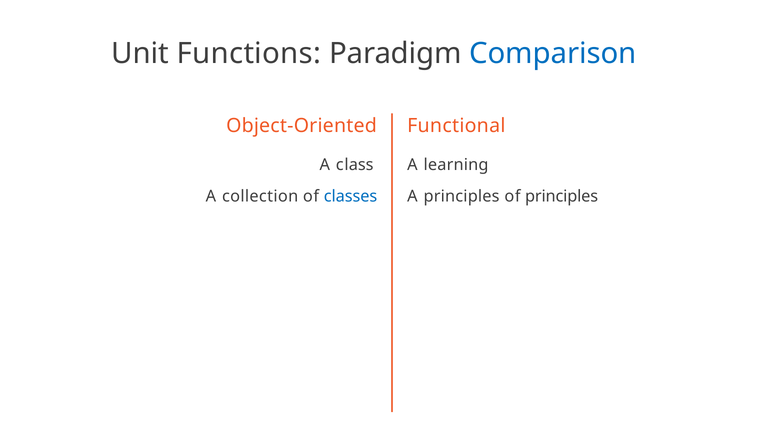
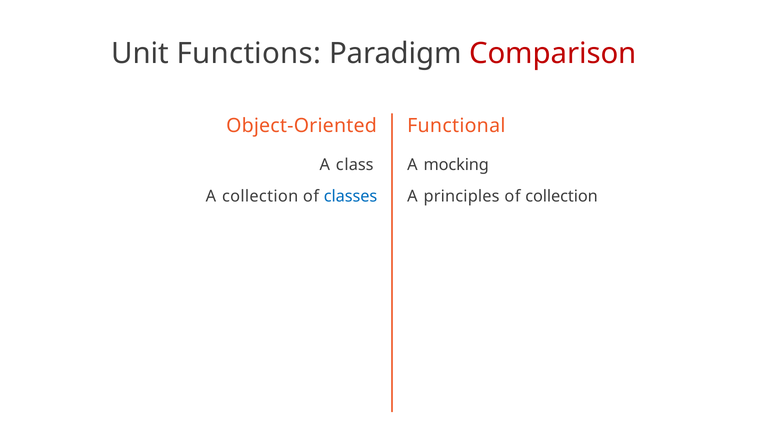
Comparison colour: blue -> red (553, 54)
learning: learning -> mocking (456, 165)
of principles: principles -> collection (562, 196)
